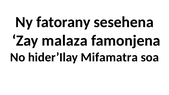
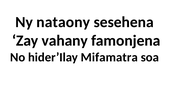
fatorany: fatorany -> nataony (63, 22)
malaza: malaza -> vahany (65, 41)
